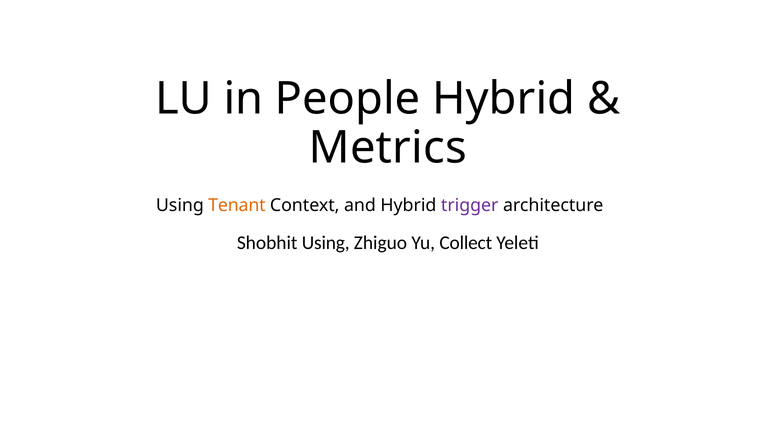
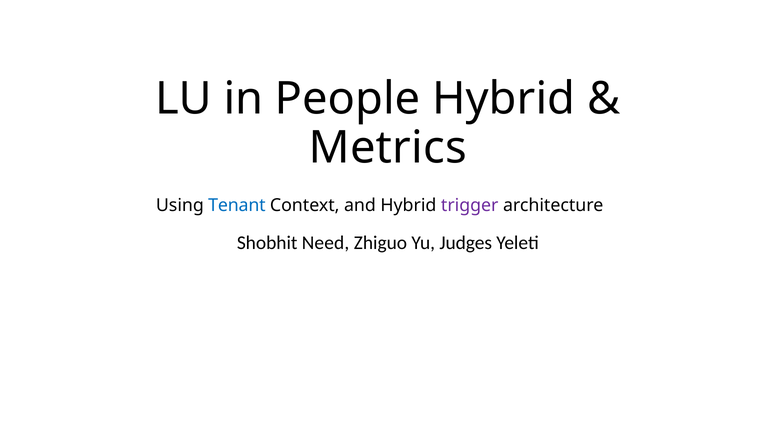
Tenant colour: orange -> blue (237, 205)
Shobhit Using: Using -> Need (326, 243)
Collect: Collect -> Judges (466, 243)
